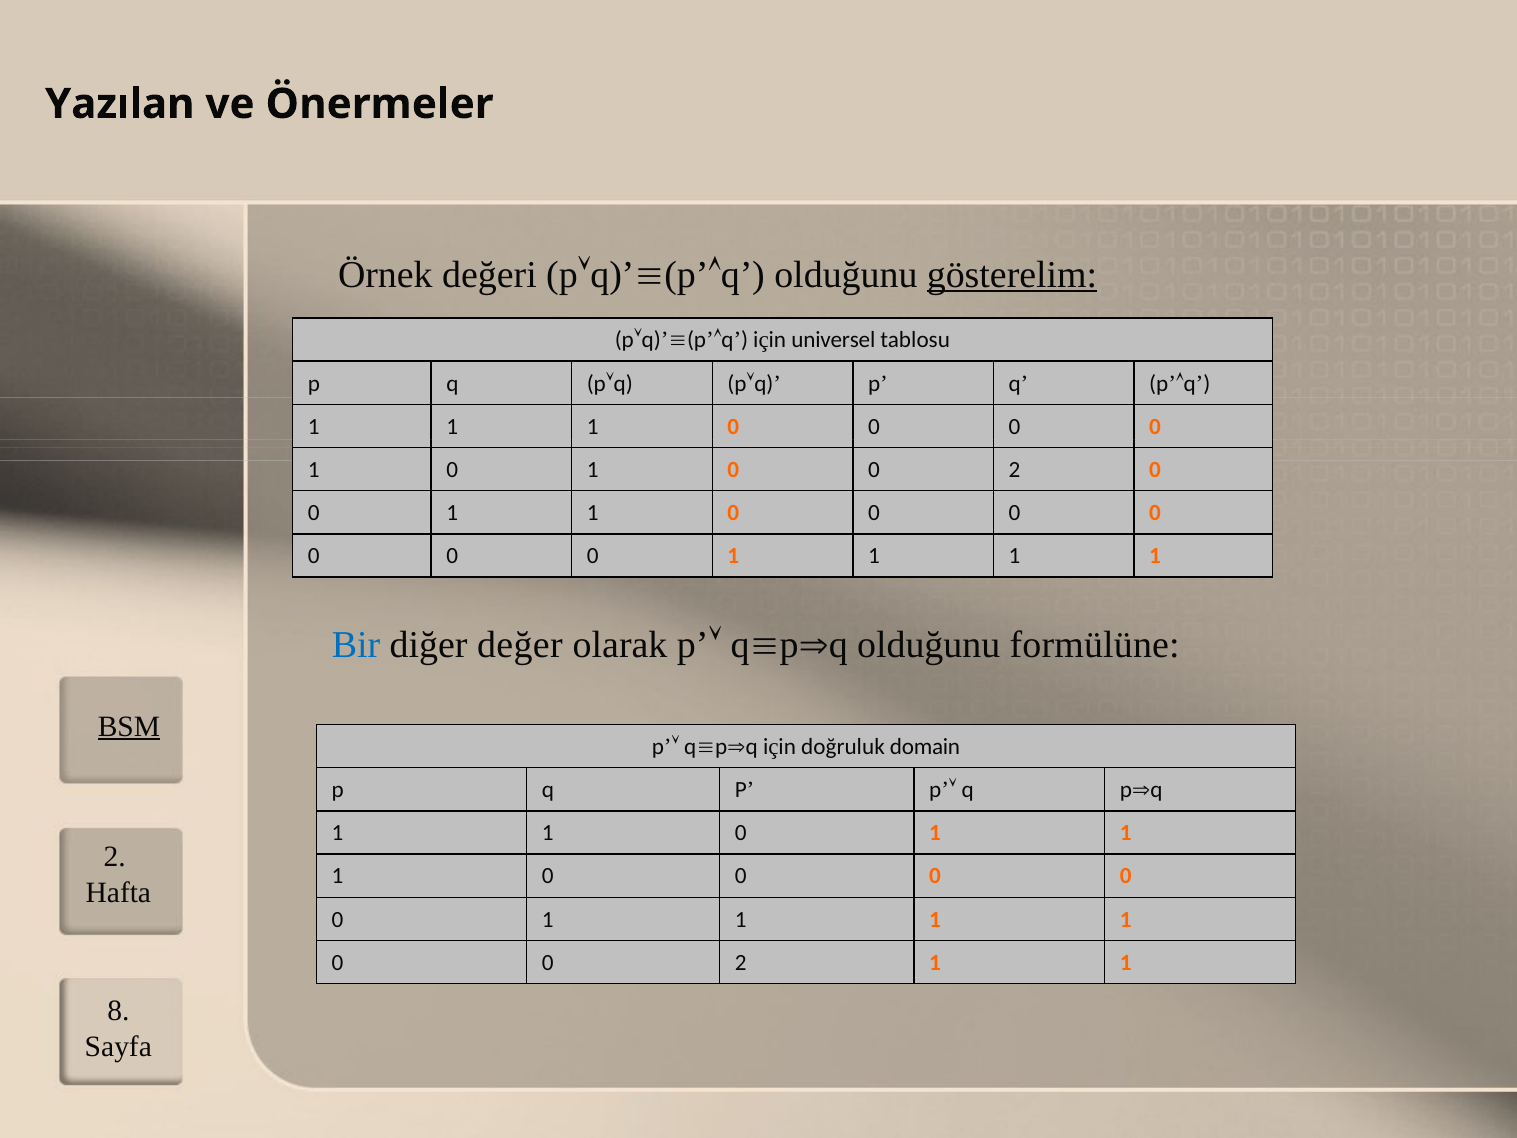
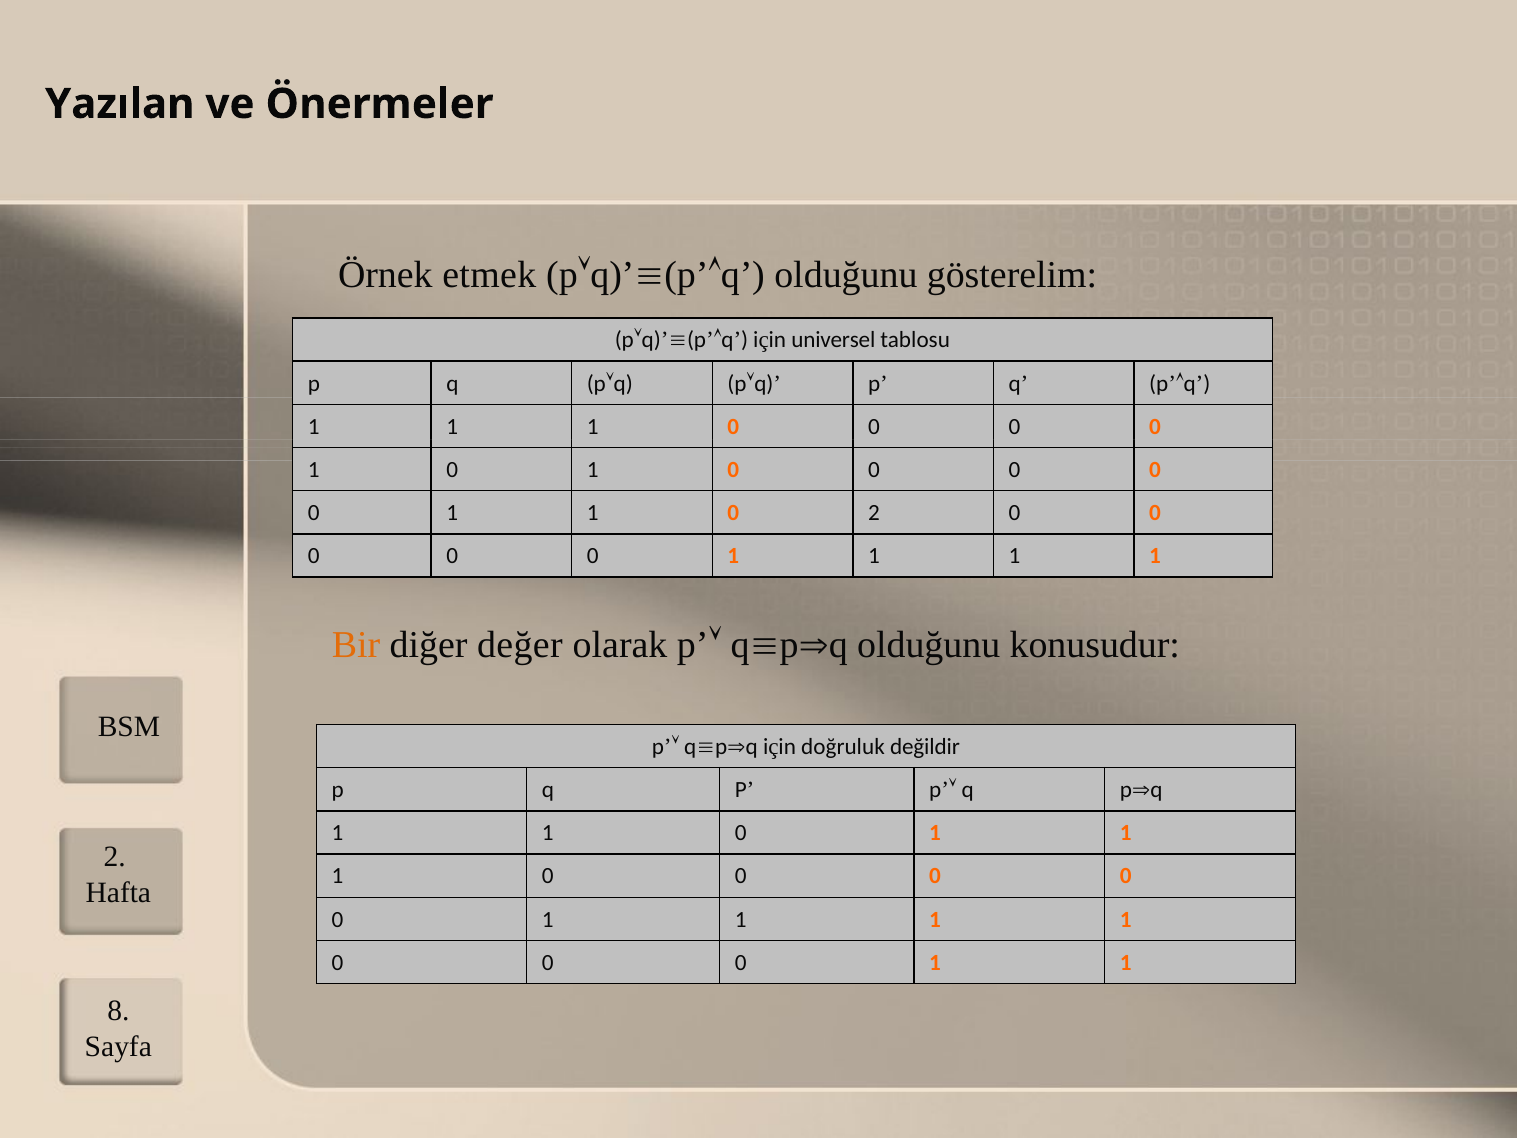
değeri: değeri -> etmek (489, 275)
gösterelim underline: present -> none (1012, 275)
2: 2 -> 0 (1014, 470)
0: 0 -> 2 (874, 513)
Bir colour: blue -> orange (356, 645)
formülüne: formülüne -> konusudur (1095, 645)
BSM underline: present -> none (129, 726)
domain: domain -> değildir (925, 746)
2: 2 -> 0 (741, 962)
